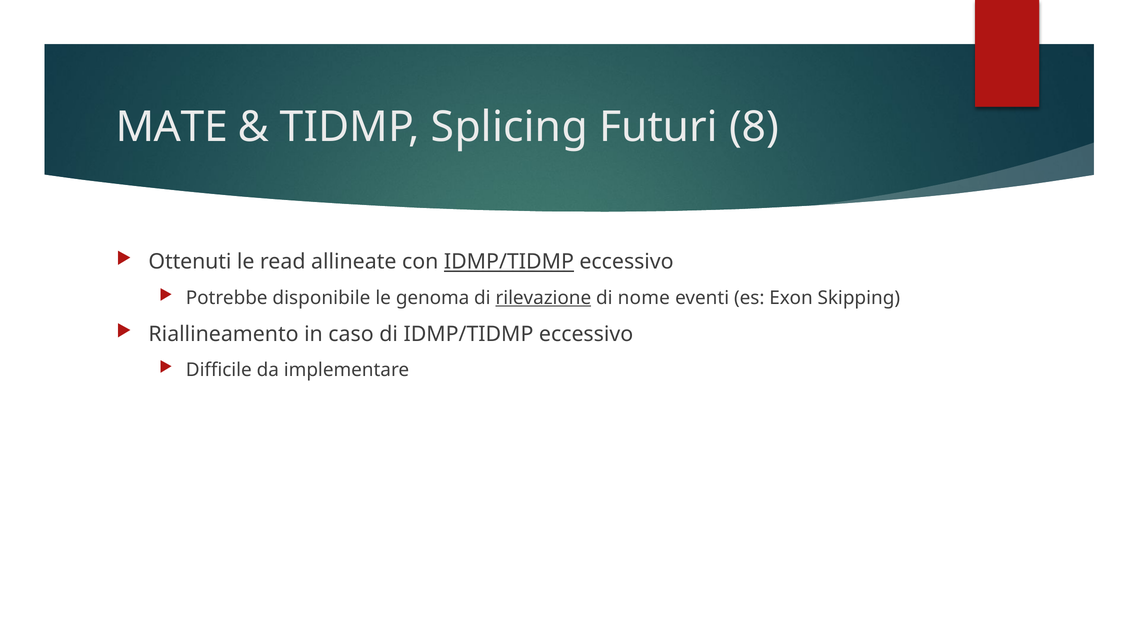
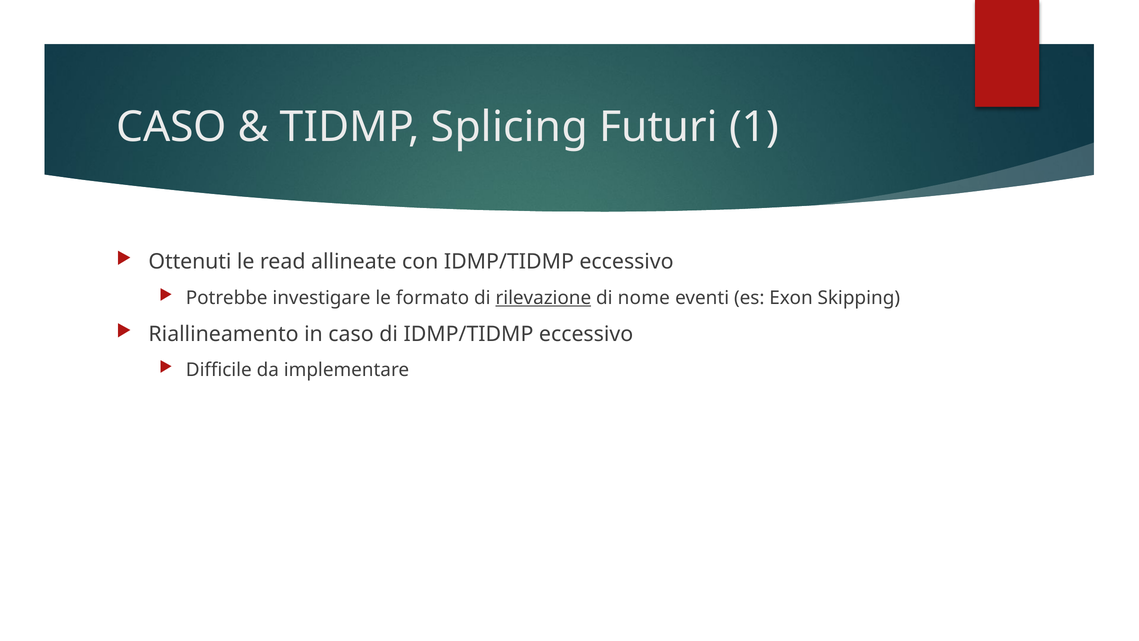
MATE: MATE -> CASO (172, 127)
8: 8 -> 1 (754, 127)
IDMP/TIDMP underline: present -> none (509, 262)
disponibile: disponibile -> investigare (321, 298)
genoma: genoma -> formato (433, 298)
